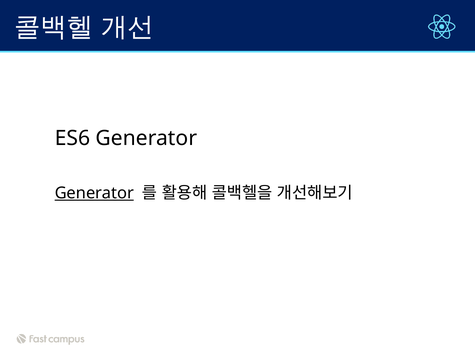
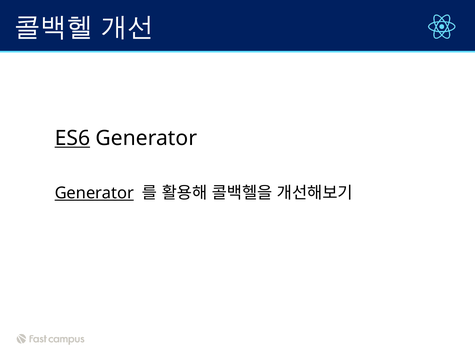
ES6 underline: none -> present (72, 138)
